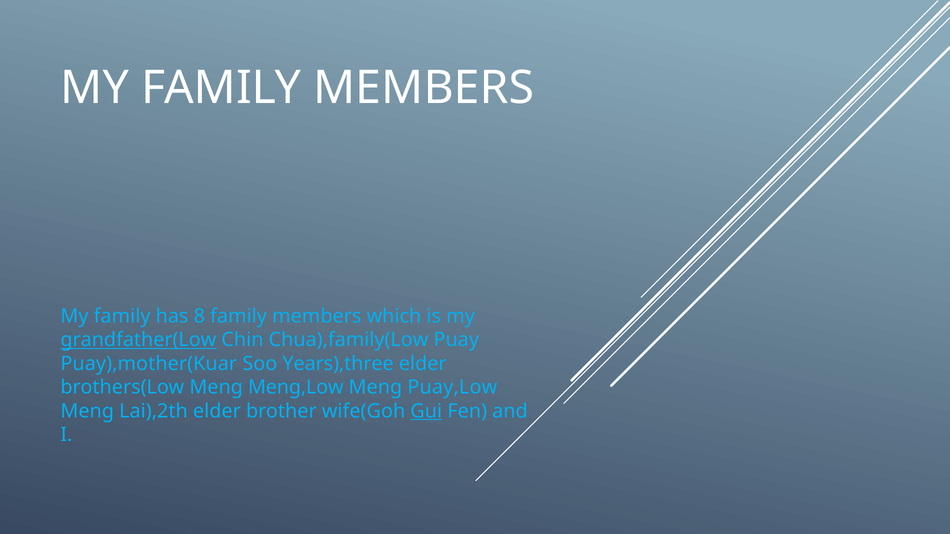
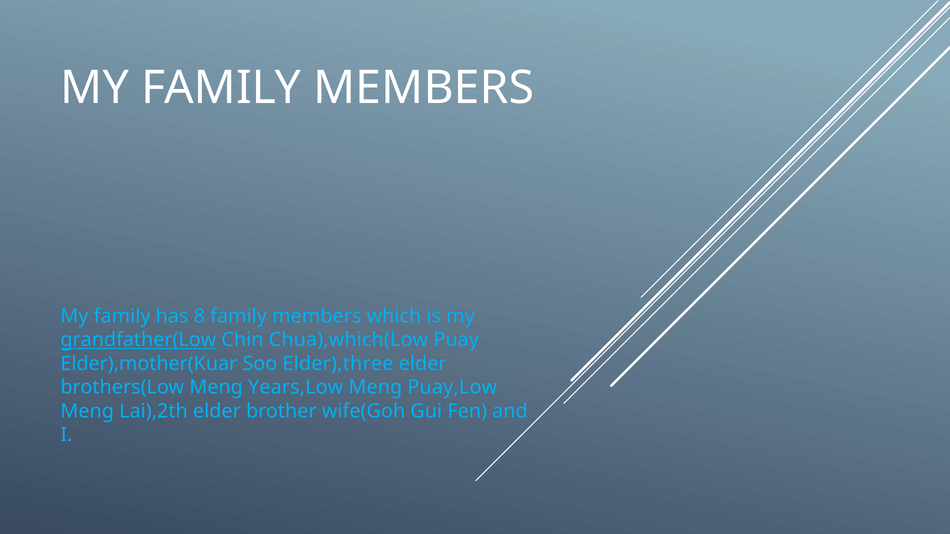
Chua),family(Low: Chua),family(Low -> Chua),which(Low (348, 340)
Puay),mother(Kuar: Puay),mother(Kuar -> Elder),mother(Kuar (149, 364)
Years),three: Years),three -> Elder),three (338, 364)
Meng,Low: Meng,Low -> Years,Low (296, 388)
Gui underline: present -> none (426, 411)
